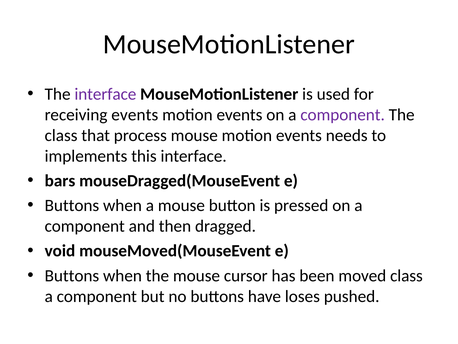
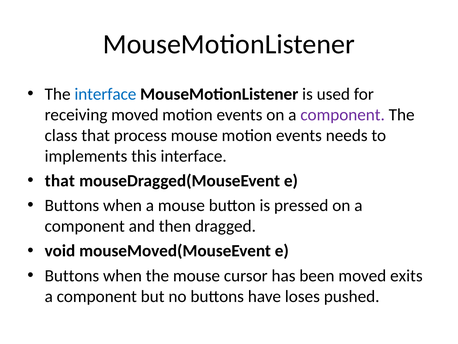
interface colour: purple -> blue (105, 94)
receiving events: events -> moved (135, 115)
bars: bars -> that (60, 181)
moved class: class -> exits (406, 275)
